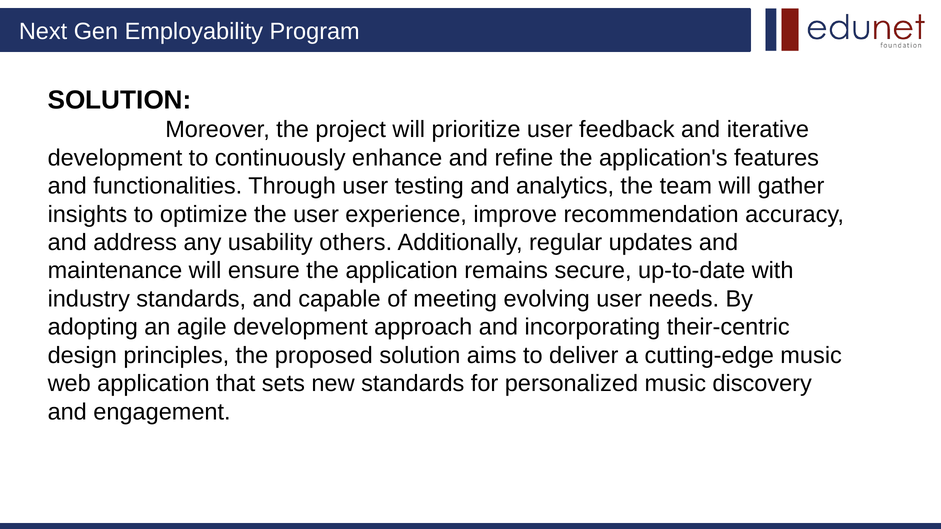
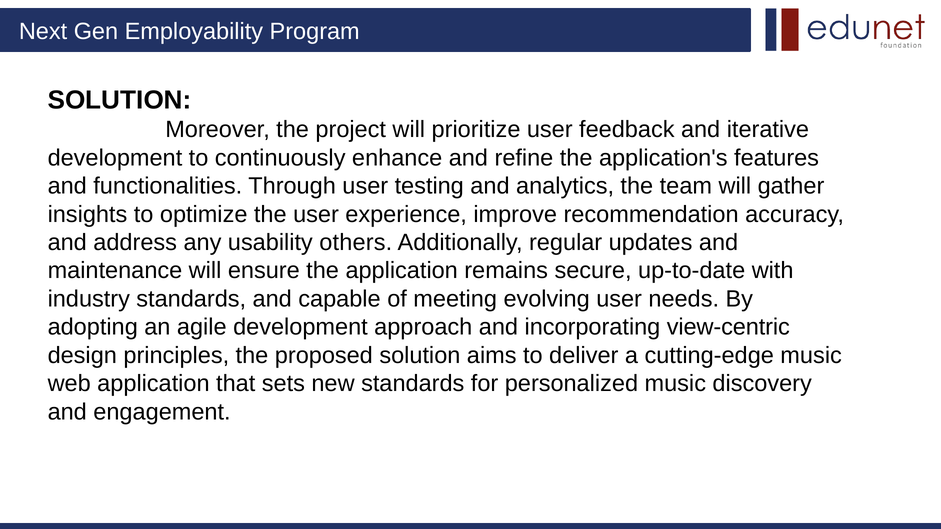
their-centric: their-centric -> view-centric (728, 327)
